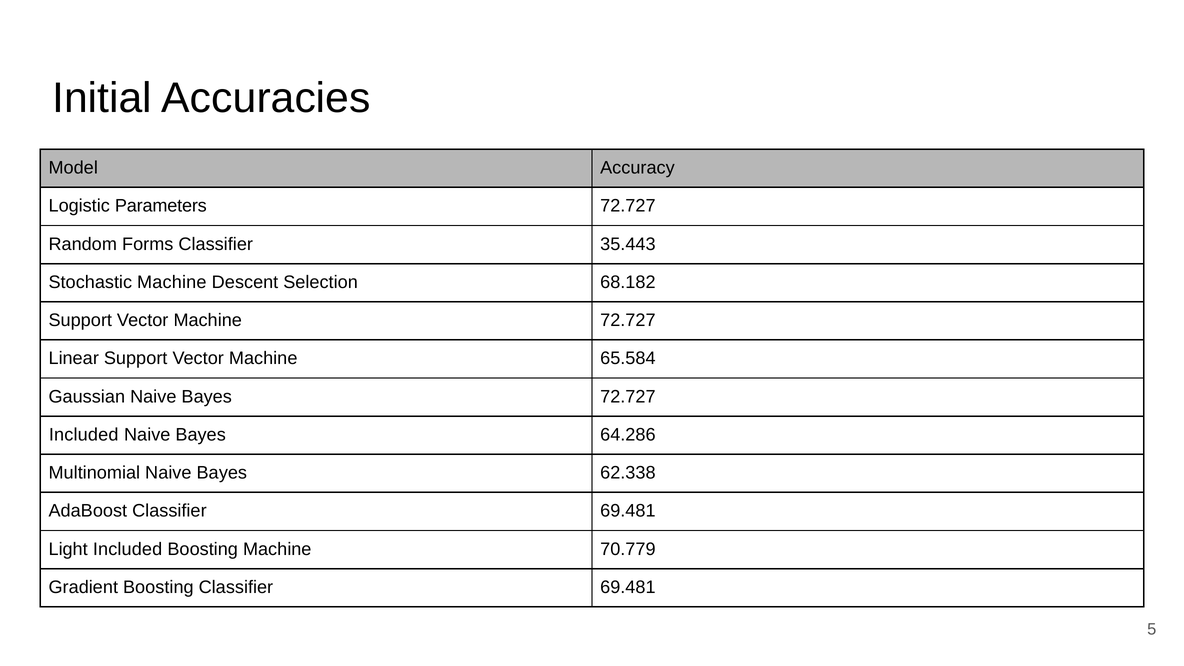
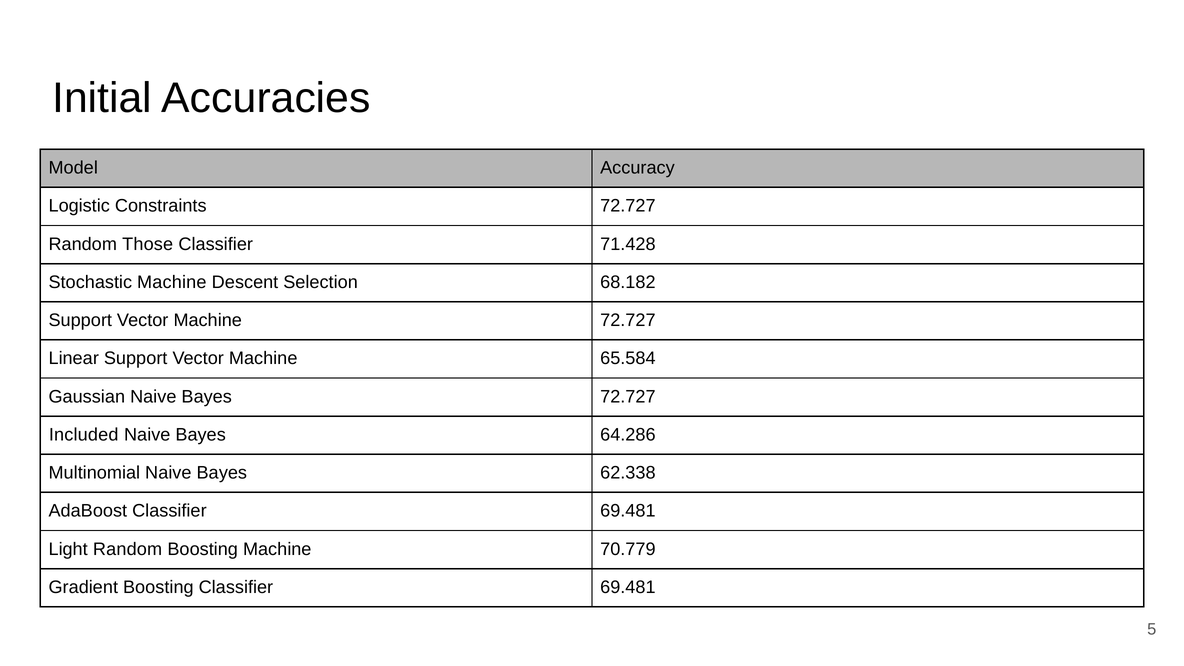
Parameters: Parameters -> Constraints (161, 206)
Forms: Forms -> Those (148, 244)
35.443: 35.443 -> 71.428 (628, 244)
Light Included: Included -> Random (128, 549)
